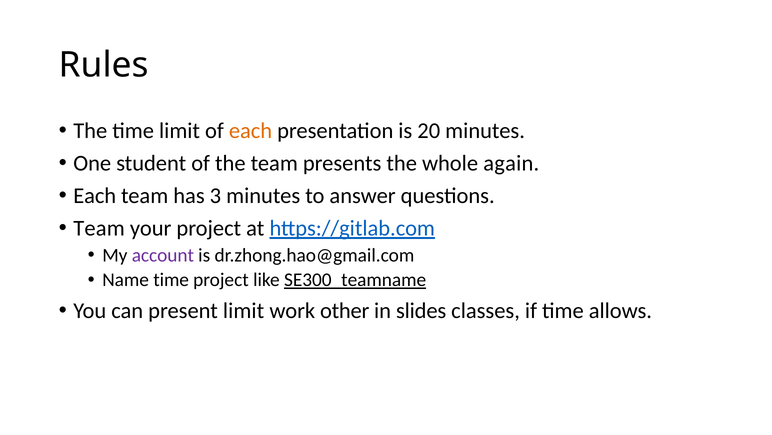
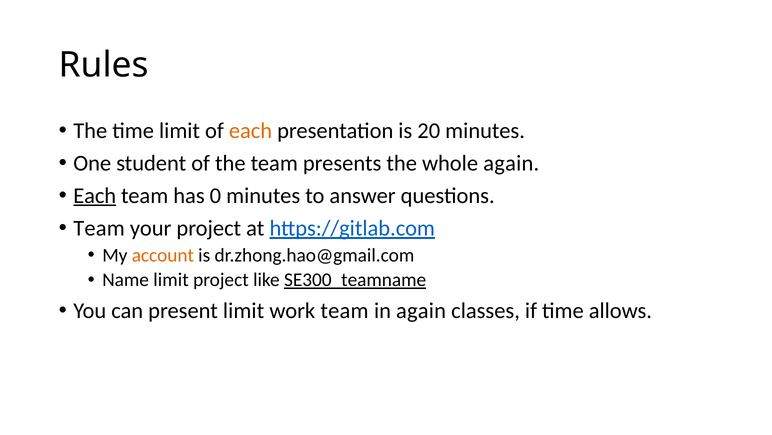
Each underline: none -> present (95, 195)
3: 3 -> 0 (215, 195)
account colour: purple -> orange (163, 255)
Name time: time -> limit (171, 280)
work other: other -> team (344, 310)
in slides: slides -> again (421, 310)
